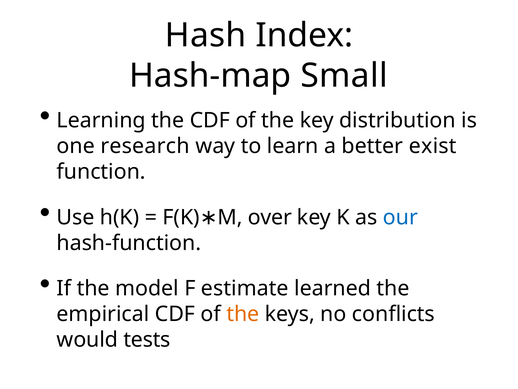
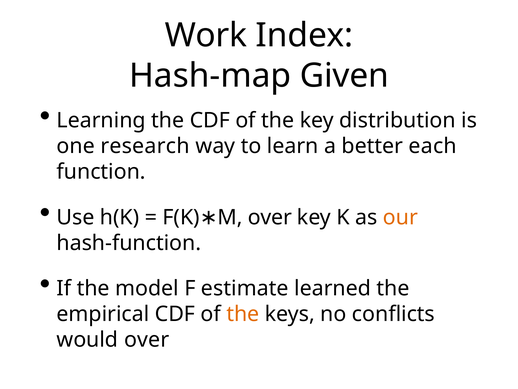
Hash: Hash -> Work (206, 35)
Small: Small -> Given (344, 76)
exist: exist -> each (433, 146)
our colour: blue -> orange (400, 217)
would tests: tests -> over (147, 339)
